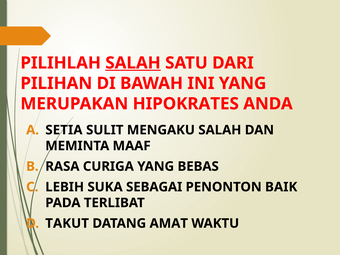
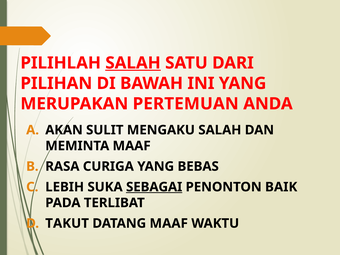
HIPOKRATES: HIPOKRATES -> PERTEMUAN (186, 104)
SETIA: SETIA -> AKAN (64, 130)
SEBAGAI underline: none -> present (154, 187)
DATANG AMAT: AMAT -> MAAF (169, 223)
